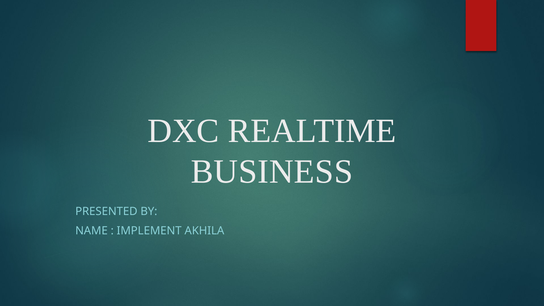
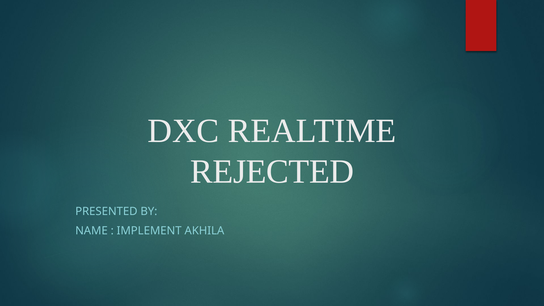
BUSINESS: BUSINESS -> REJECTED (272, 172)
